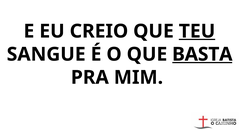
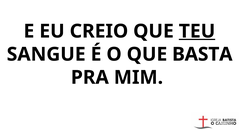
BASTA underline: present -> none (202, 54)
